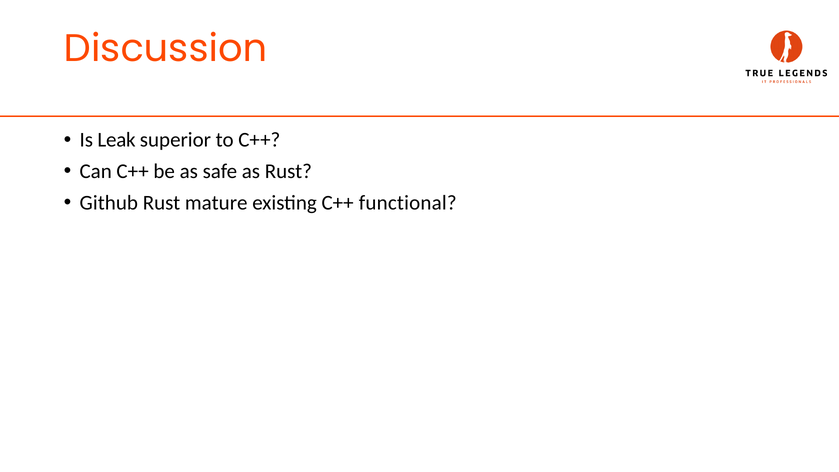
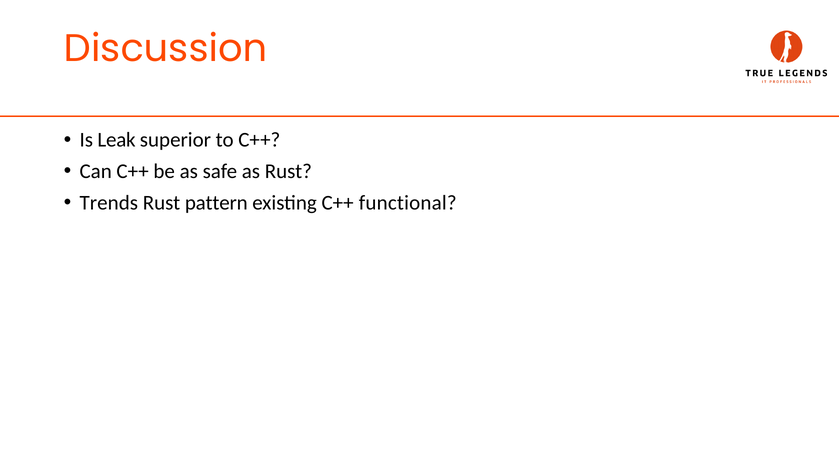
Github: Github -> Trends (109, 203)
mature: mature -> pattern (216, 203)
